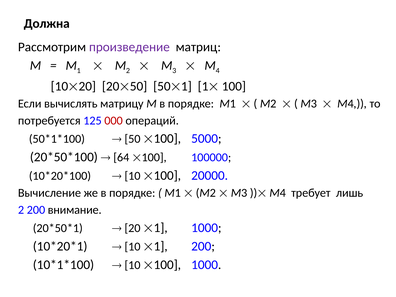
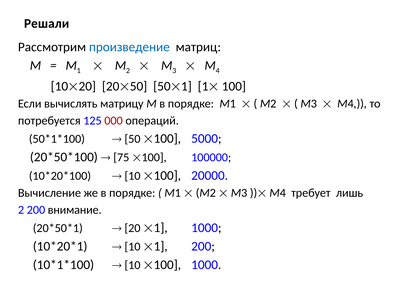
Должна: Должна -> Решали (47, 23)
произведение colour: purple -> blue (129, 47)
64: 64 -> 75 (121, 157)
